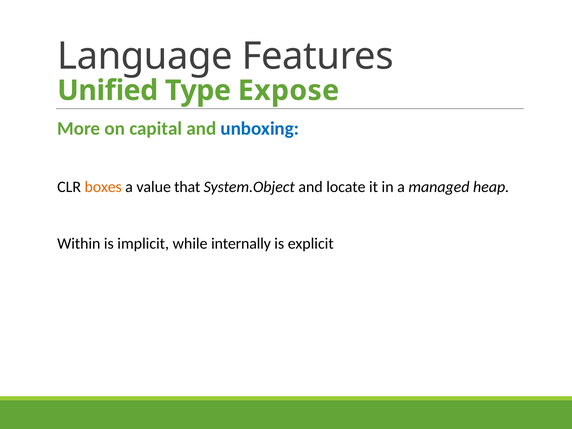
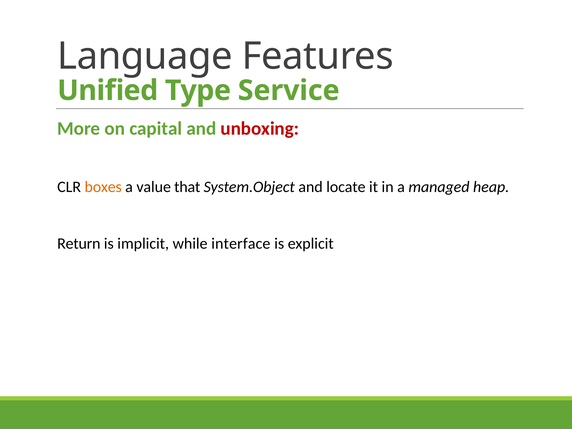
Expose: Expose -> Service (289, 91)
unboxing colour: blue -> red (260, 129)
Within: Within -> Return (79, 243)
internally: internally -> interface (241, 243)
